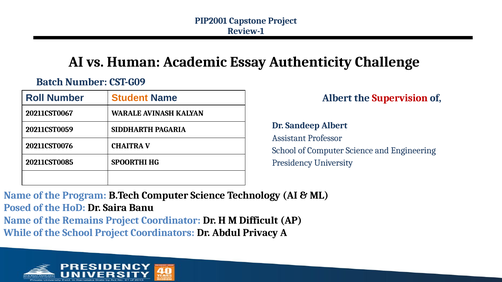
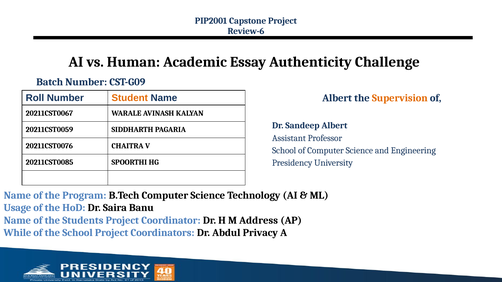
Review-1: Review-1 -> Review-6 (246, 31)
Supervision colour: red -> orange (400, 98)
Posed: Posed -> Usage (17, 208)
Remains: Remains -> Students (83, 221)
Difficult: Difficult -> Address (259, 221)
